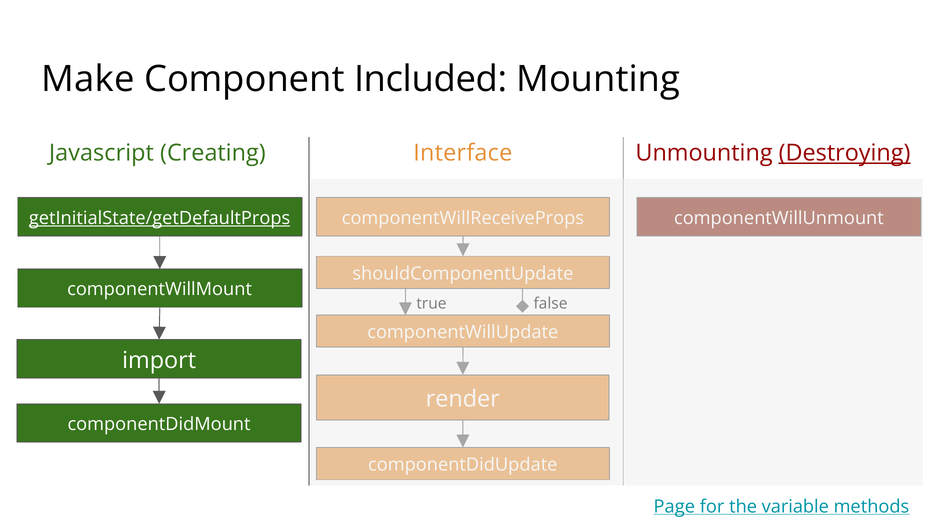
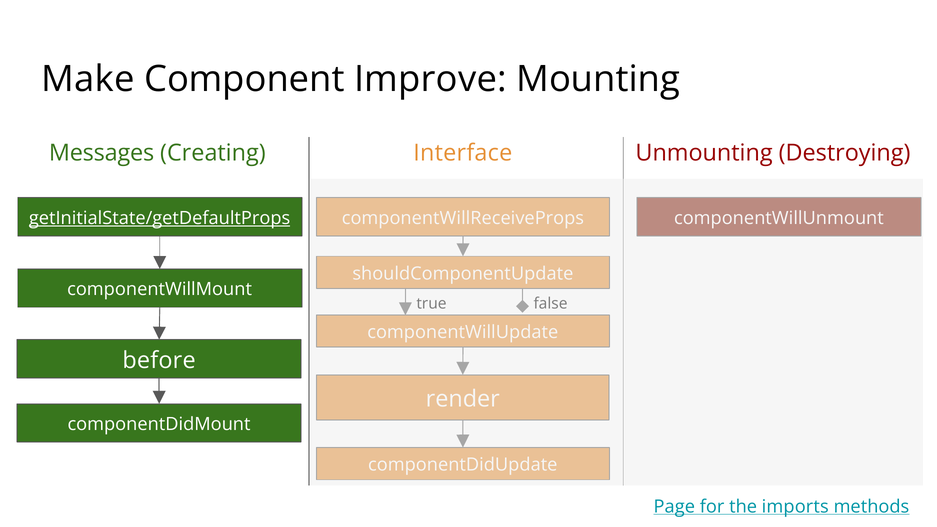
Included: Included -> Improve (430, 79)
Javascript: Javascript -> Messages (102, 153)
Destroying underline: present -> none (845, 153)
import: import -> before (159, 360)
variable: variable -> imports (795, 507)
